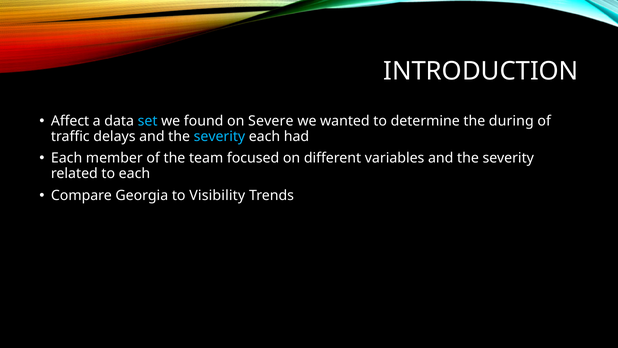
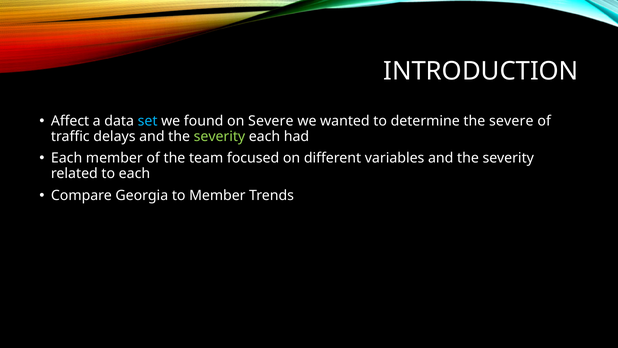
the during: during -> severe (511, 121)
severity colour: light blue -> light green (219, 136)
to Visibility: Visibility -> Member (217, 195)
